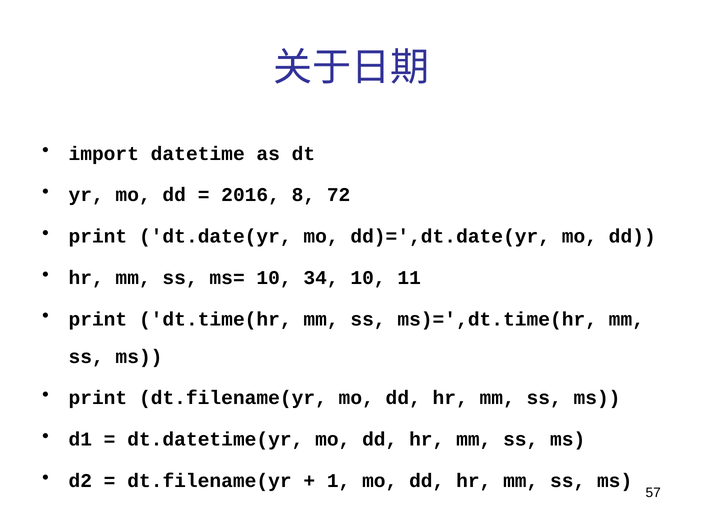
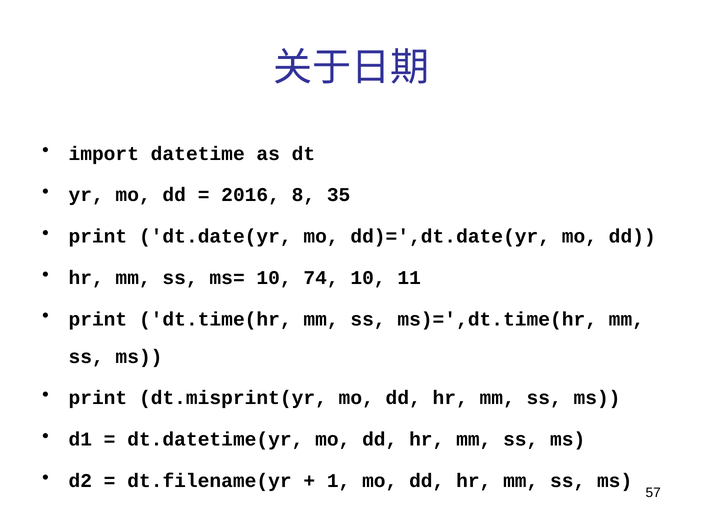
72: 72 -> 35 (339, 195)
34: 34 -> 74 (321, 278)
print dt.filename(yr: dt.filename(yr -> dt.misprint(yr (233, 398)
